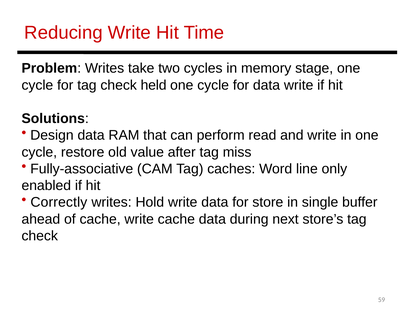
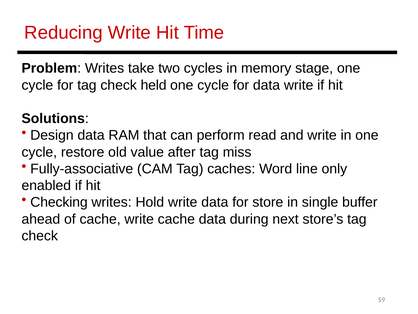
Correctly: Correctly -> Checking (59, 202)
